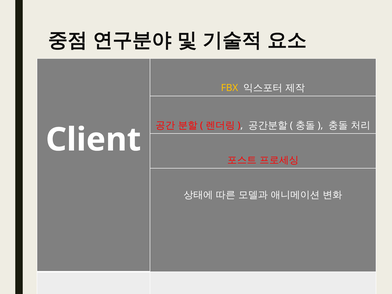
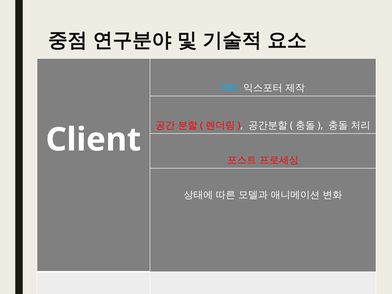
FBX colour: yellow -> light blue (229, 88)
